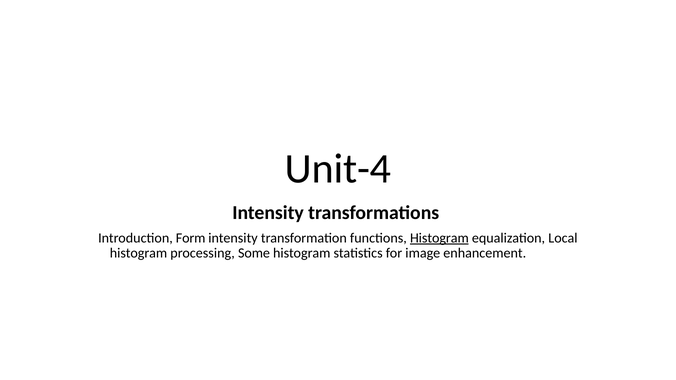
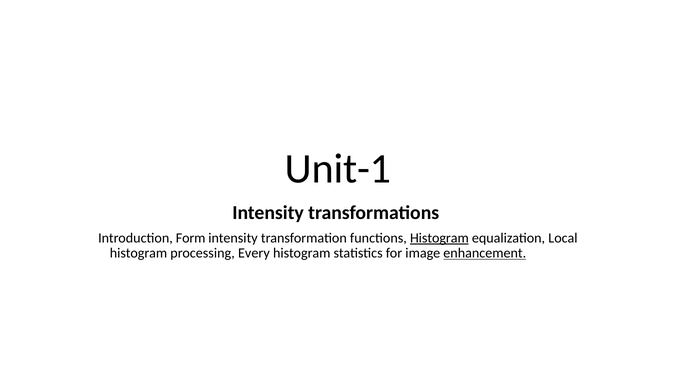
Unit-4: Unit-4 -> Unit-1 (338, 169)
Some: Some -> Every (254, 253)
enhancement underline: none -> present (485, 253)
